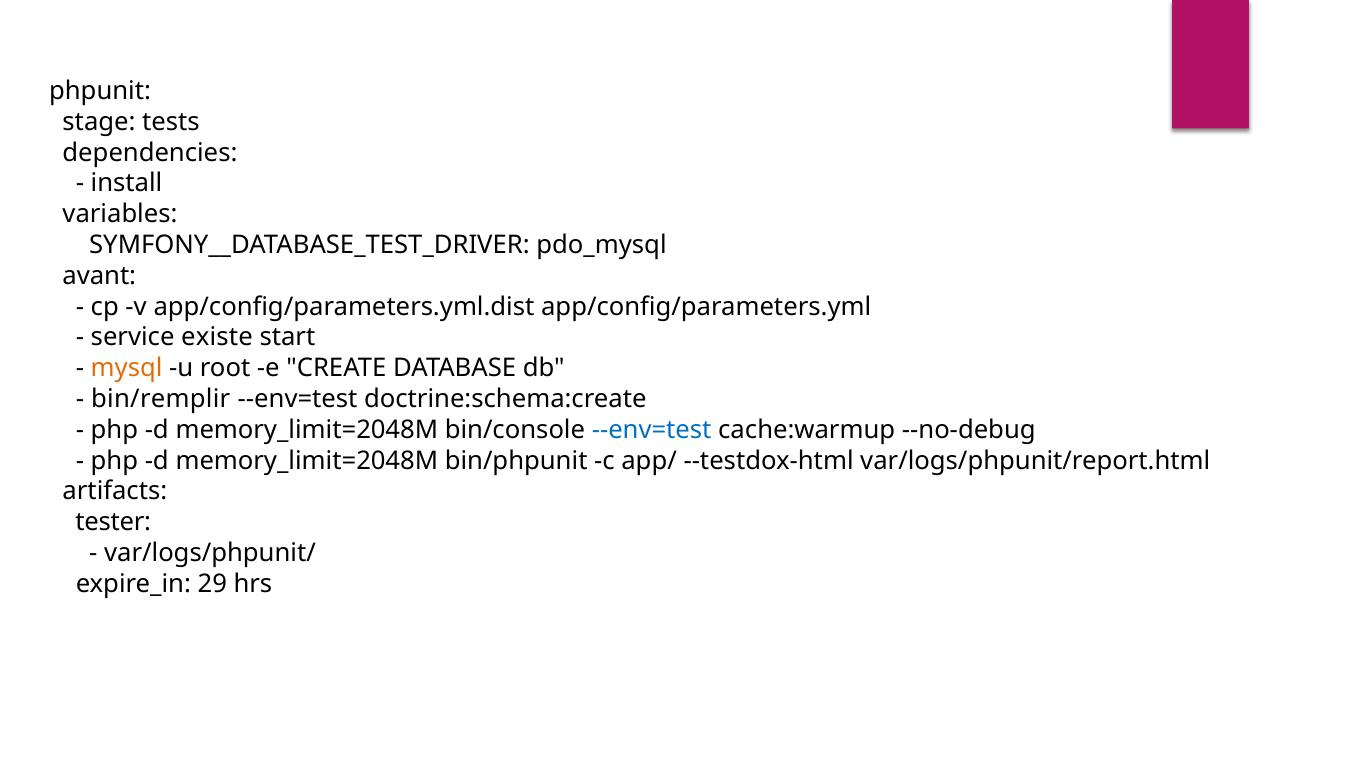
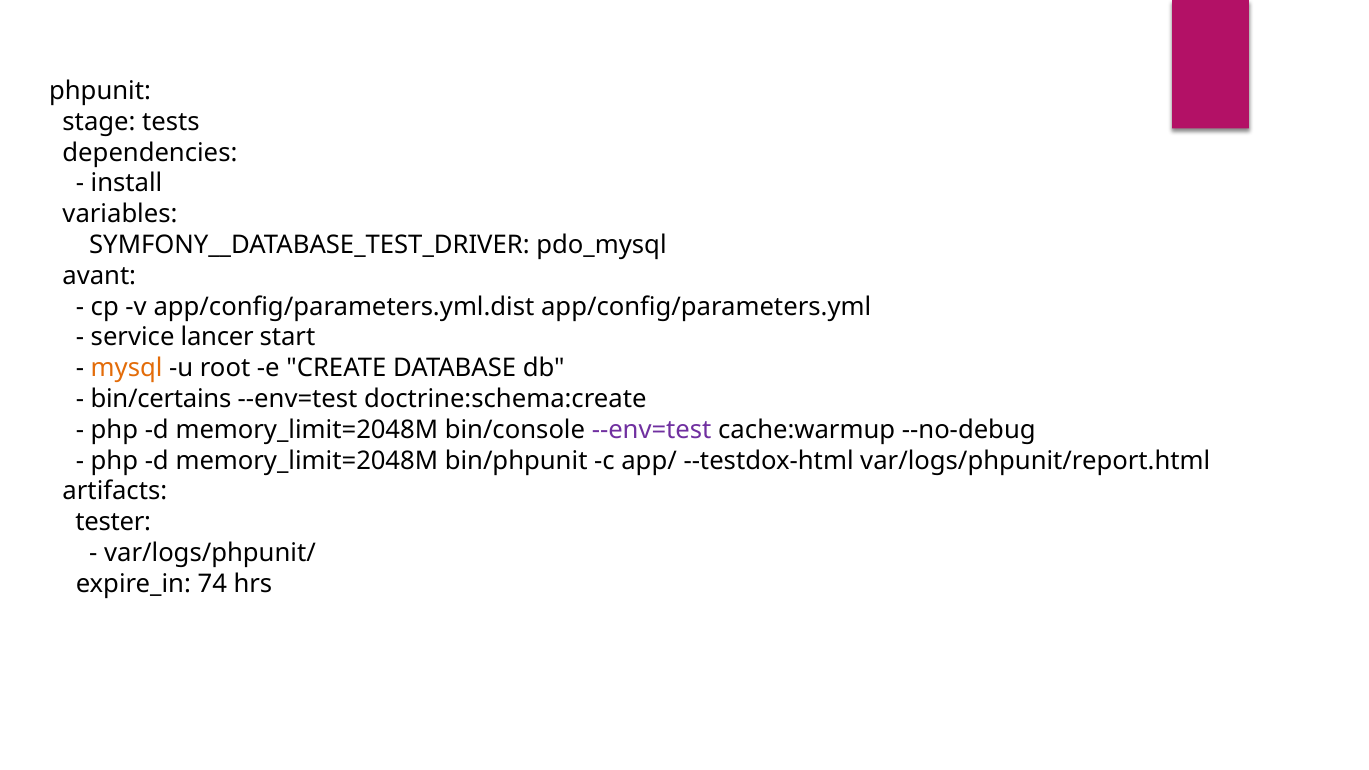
existe: existe -> lancer (217, 337)
bin/remplir: bin/remplir -> bin/certains (161, 399)
--env=test colour: blue -> purple (652, 430)
29: 29 -> 74 (212, 584)
